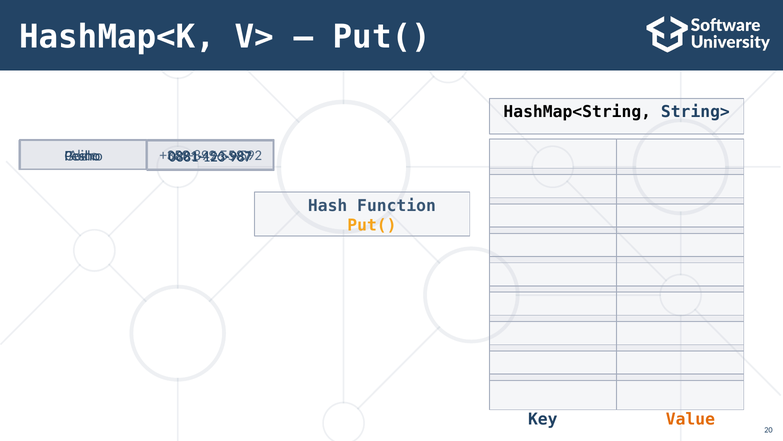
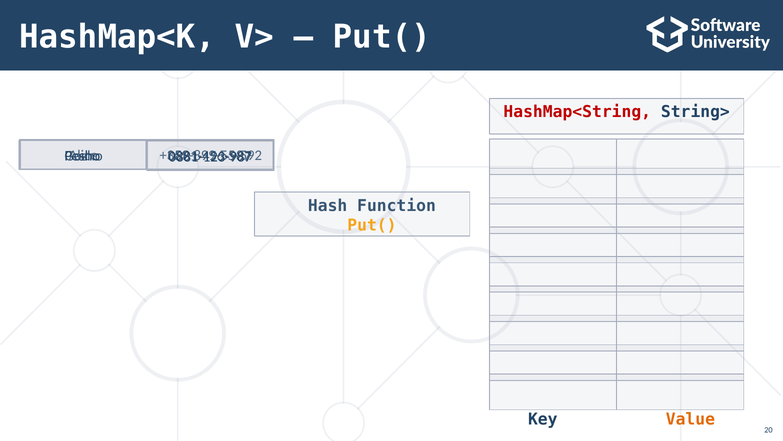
HashMap<String colour: black -> red (577, 112)
